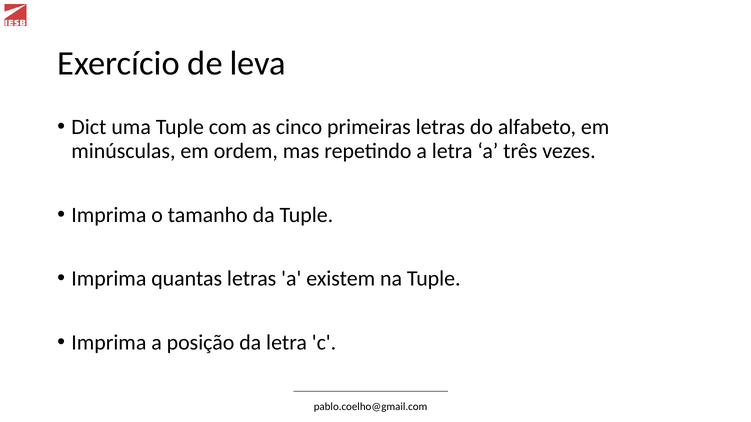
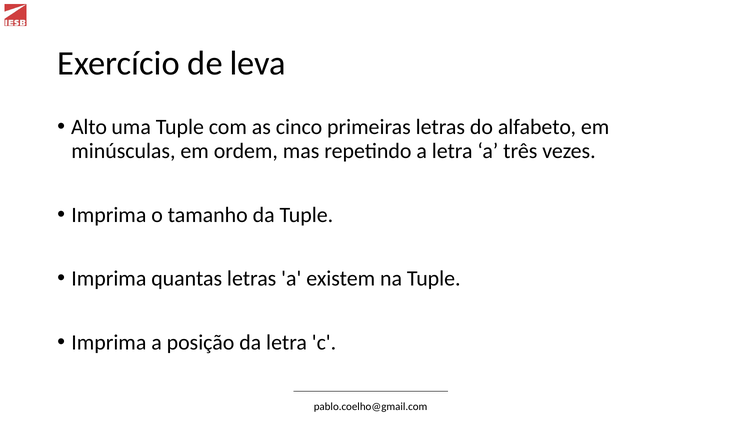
Dict: Dict -> Alto (89, 127)
